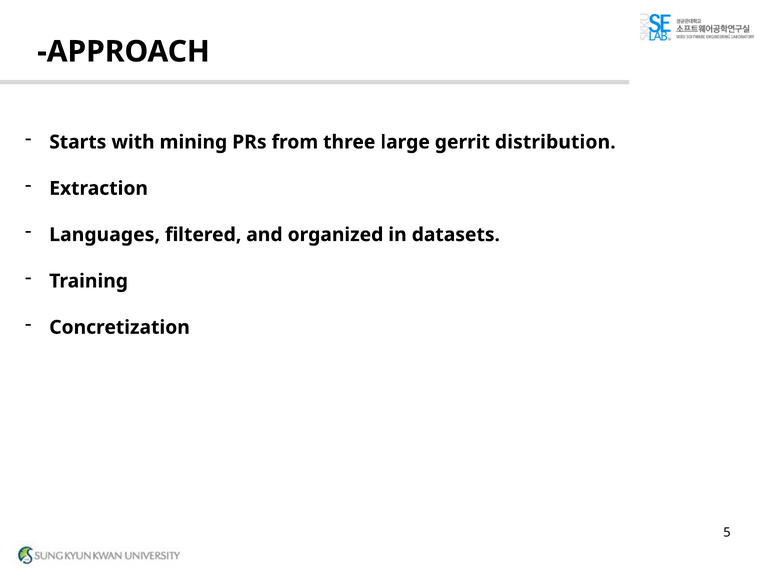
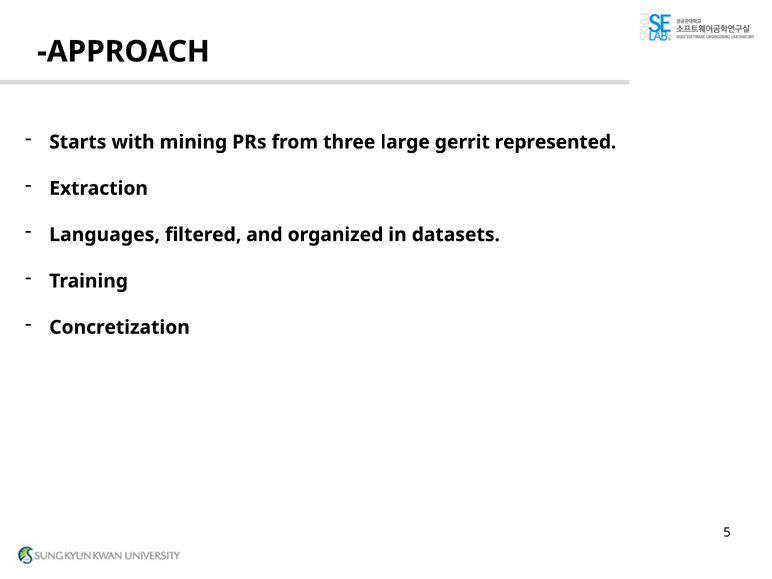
distribution: distribution -> represented (555, 142)
